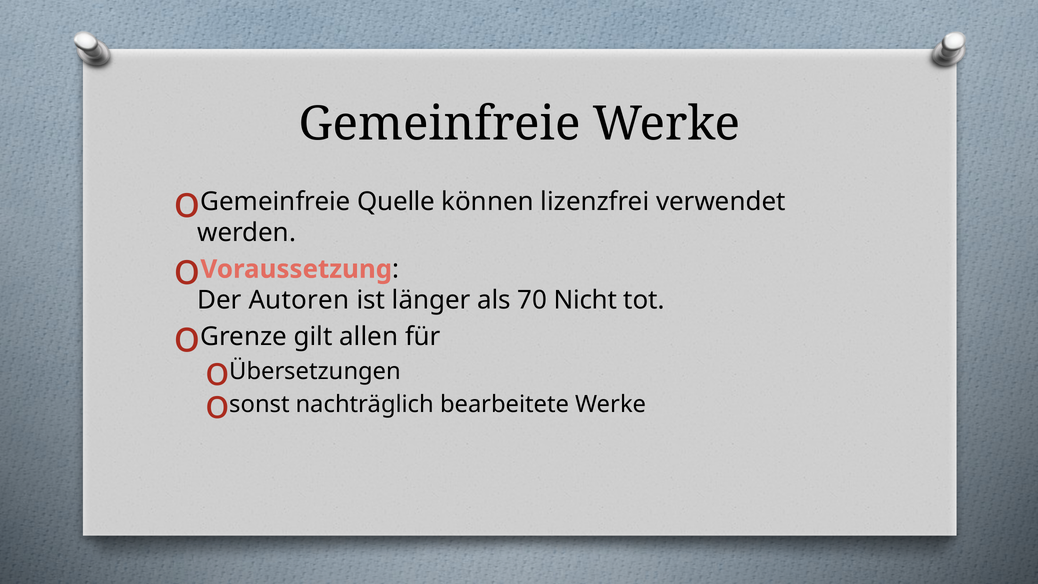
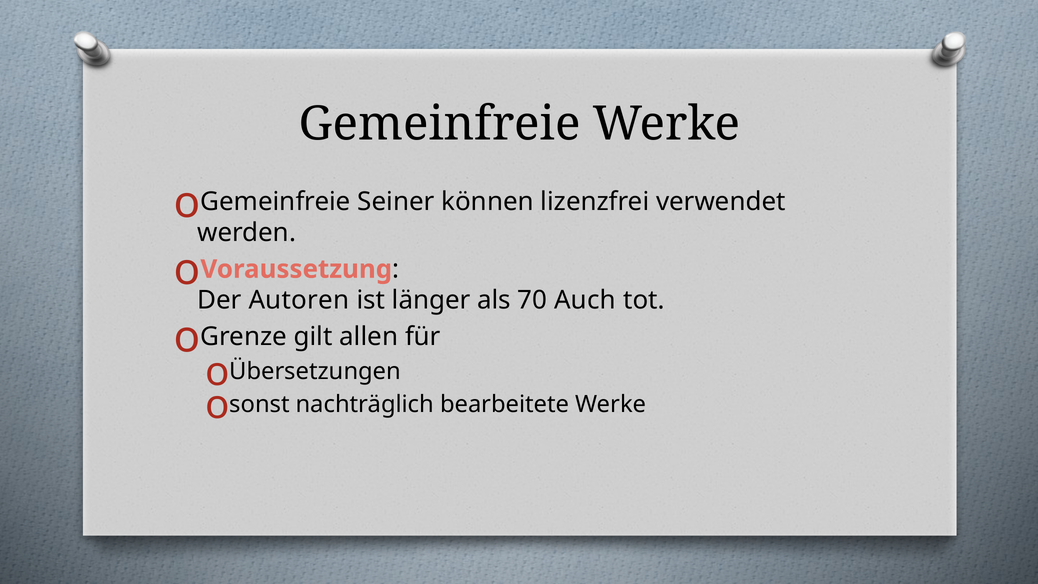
Quelle: Quelle -> Seiner (396, 202)
Nicht: Nicht -> Auch (585, 300)
